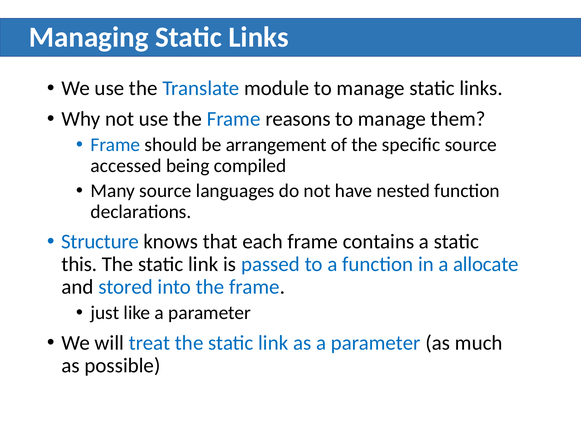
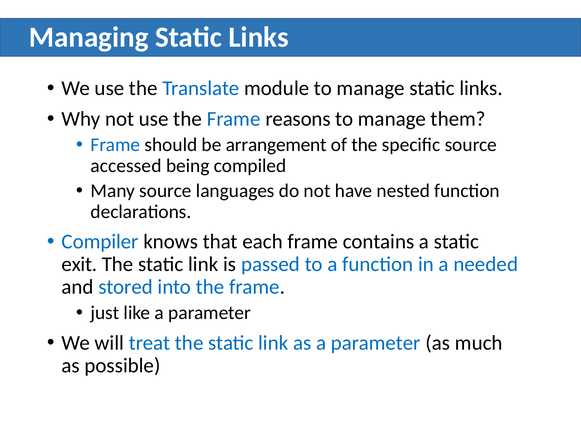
Structure: Structure -> Compiler (100, 241)
this: this -> exit (79, 264)
allocate: allocate -> needed (486, 264)
